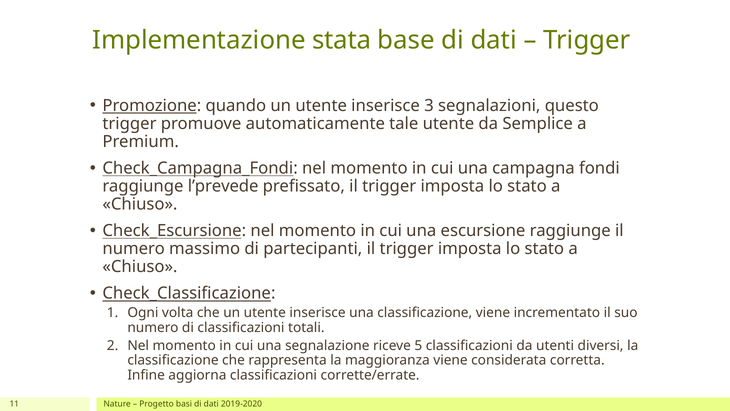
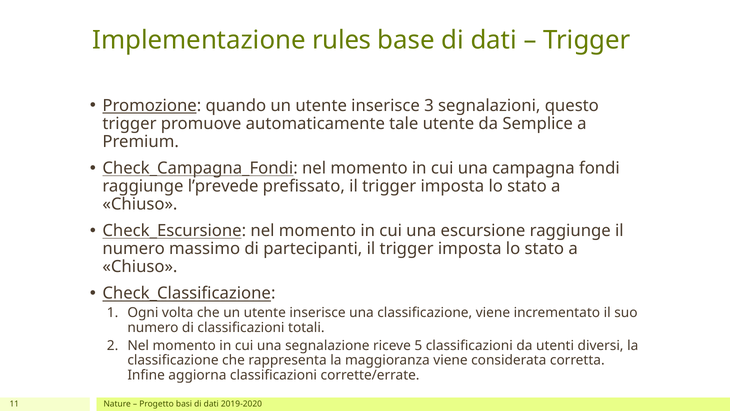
stata: stata -> rules (342, 40)
